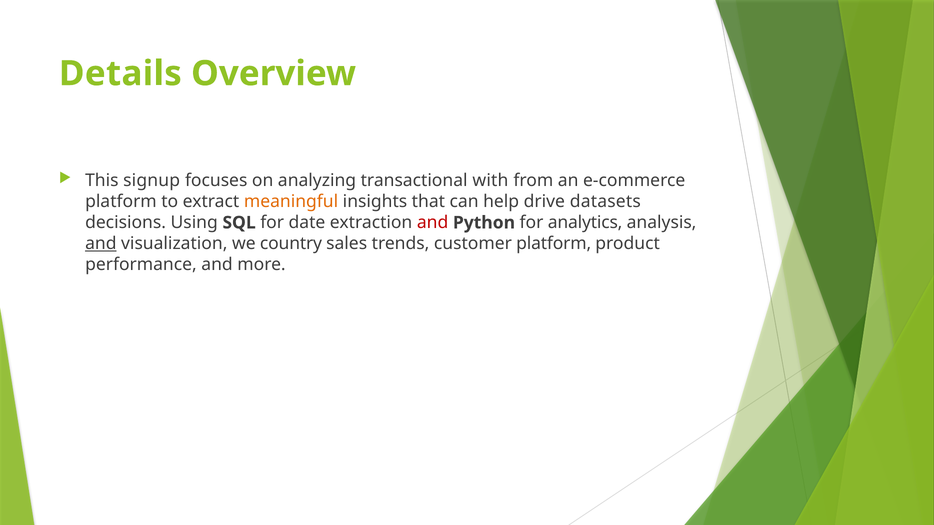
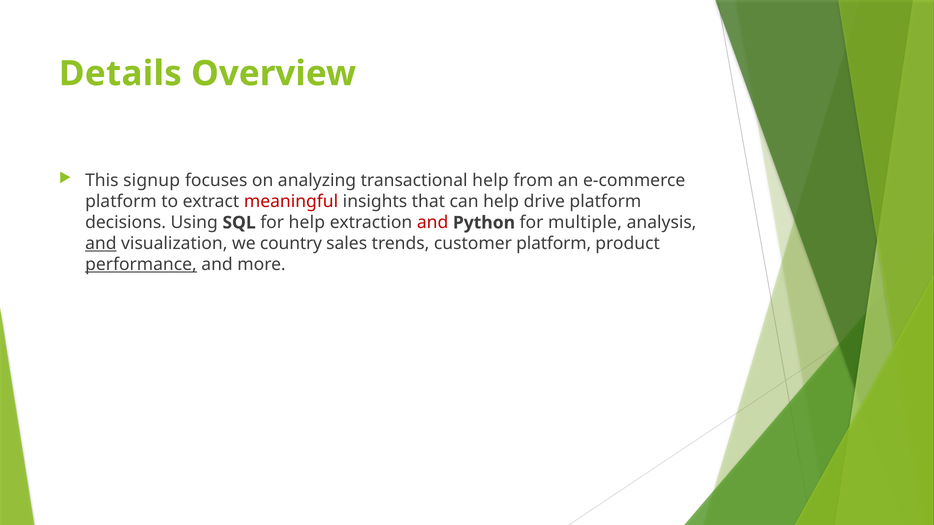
transactional with: with -> help (490, 181)
meaningful colour: orange -> red (291, 202)
drive datasets: datasets -> platform (605, 202)
for date: date -> help (307, 223)
analytics: analytics -> multiple (585, 223)
performance underline: none -> present (141, 265)
